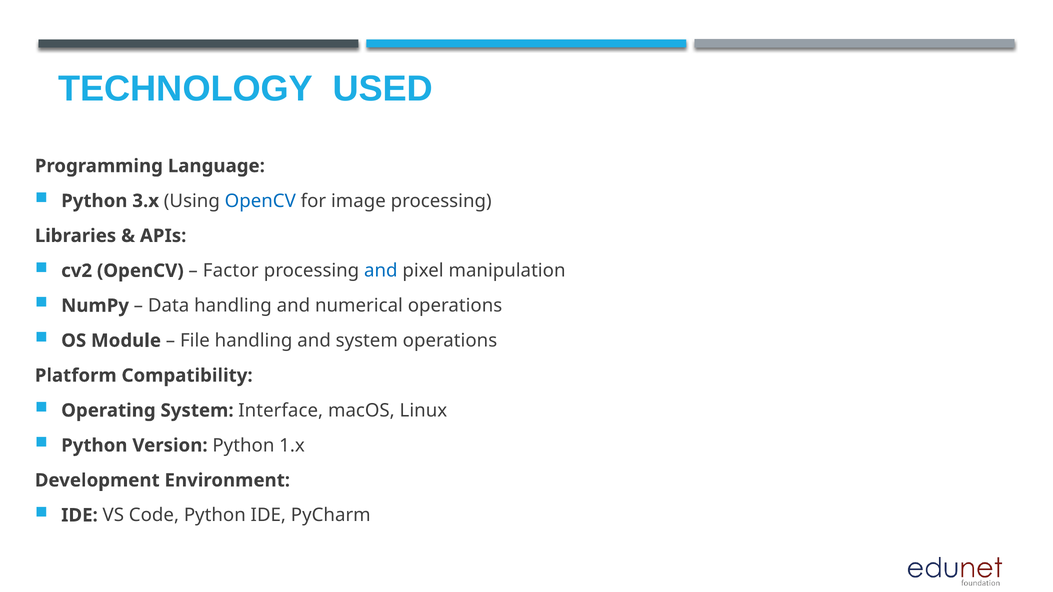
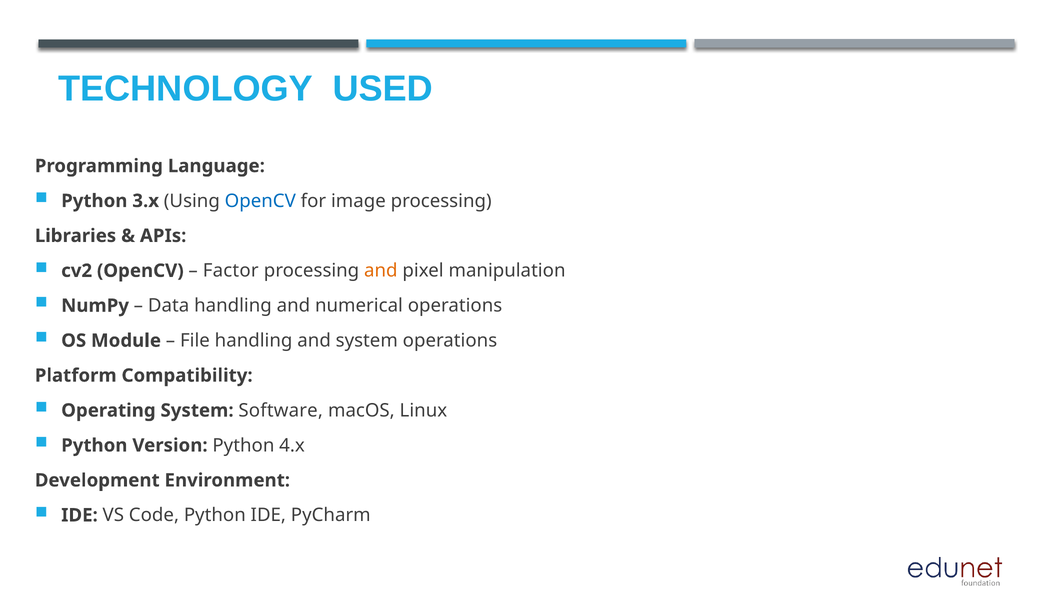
and colour: blue -> orange (381, 271)
Interface: Interface -> Software (281, 411)
1.x: 1.x -> 4.x (292, 446)
